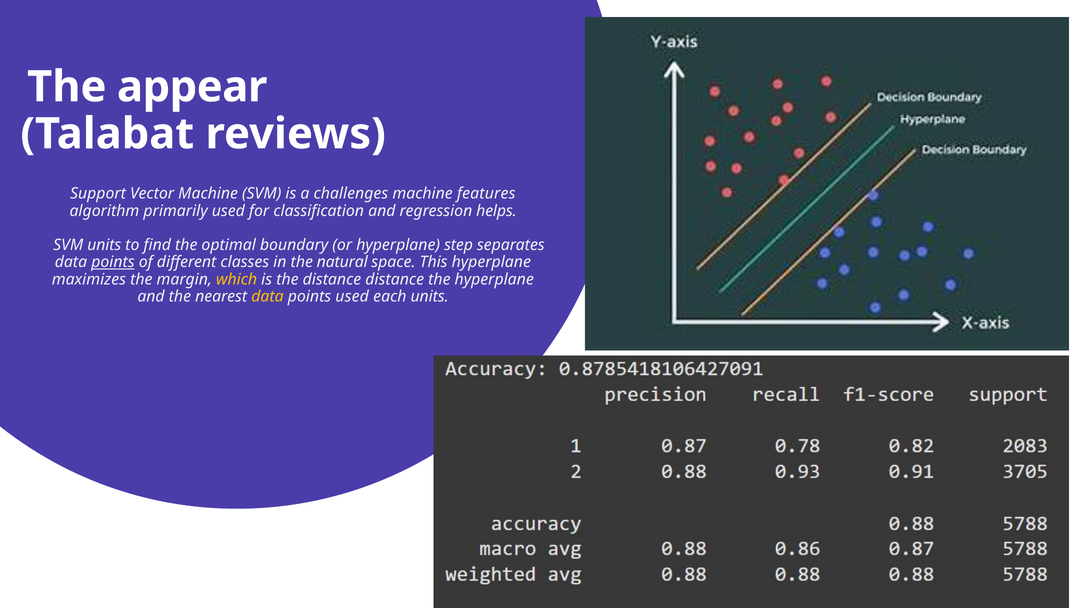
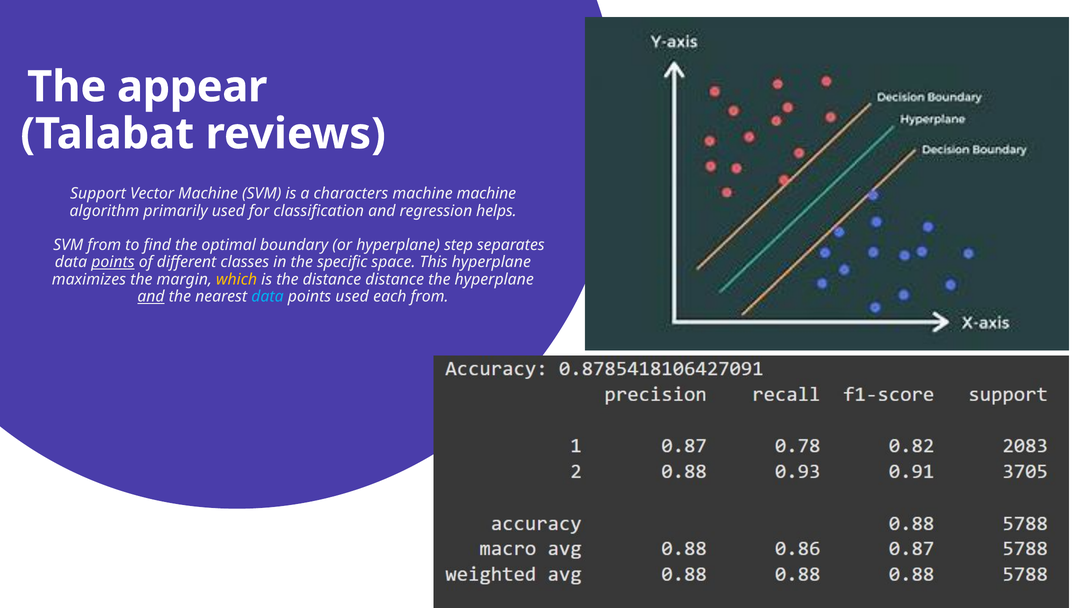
challenges: challenges -> characters (351, 194)
machine features: features -> machine (486, 194)
SVM units: units -> from (104, 245)
natural: natural -> specific (342, 262)
and underline: none -> present (151, 297)
data colour: yellow -> light blue (268, 297)
each units: units -> from (430, 297)
